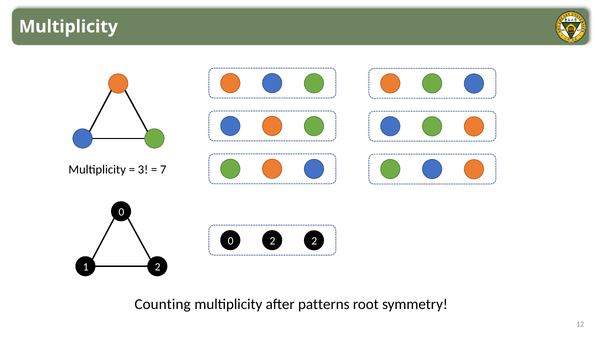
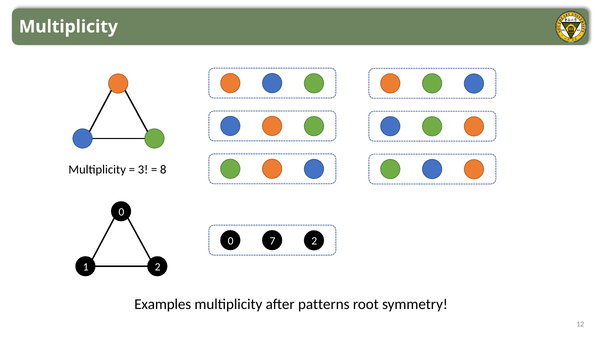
7: 7 -> 8 (163, 170)
0 2: 2 -> 7 (273, 241)
Counting: Counting -> Examples (163, 305)
